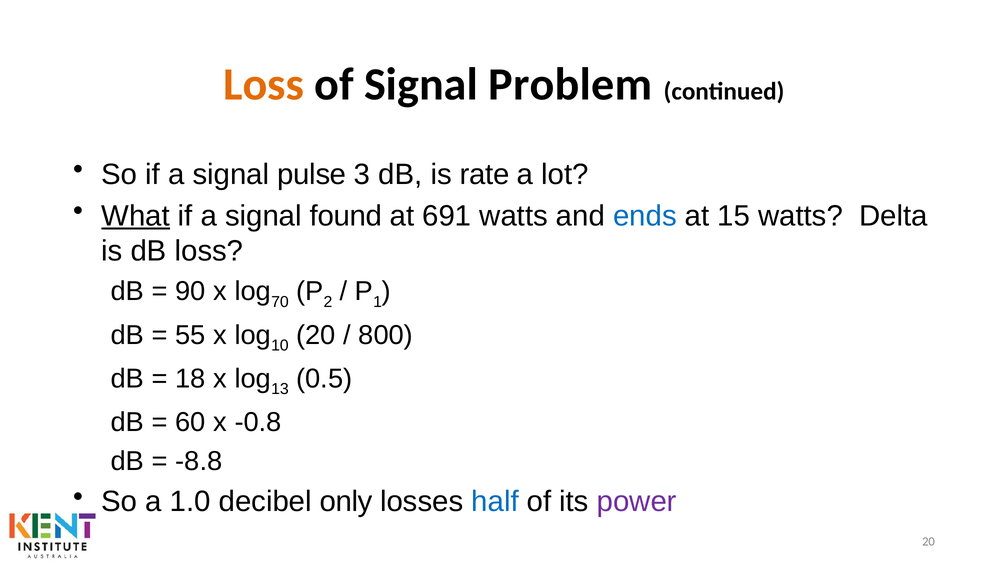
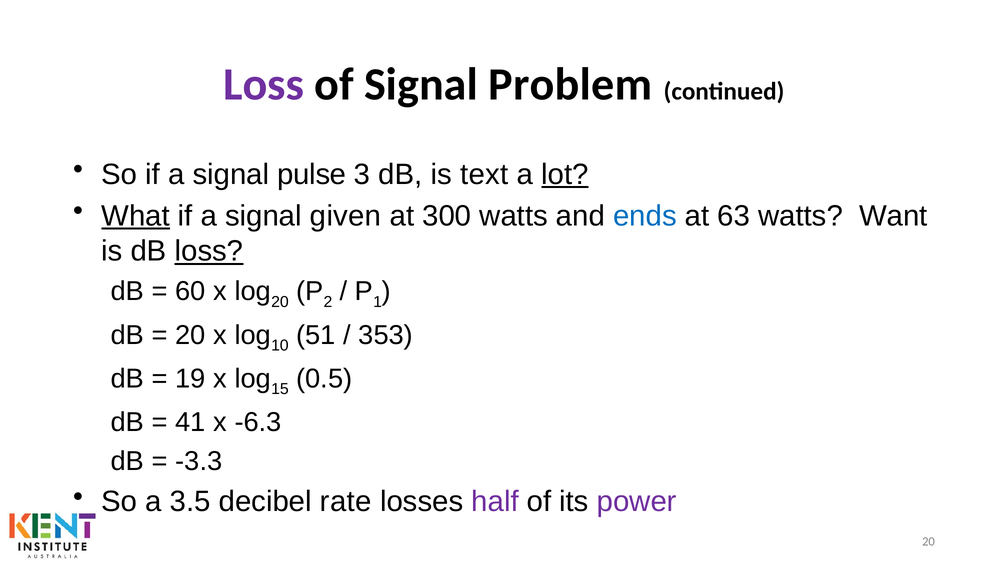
Loss colour: orange -> purple (264, 85)
rate: rate -> text (484, 174)
lot underline: none -> present (565, 174)
found: found -> given (346, 216)
691: 691 -> 300 (447, 216)
15: 15 -> 63 (734, 216)
Delta: Delta -> Want (893, 216)
loss underline: none -> present (209, 251)
90: 90 -> 60 (190, 291)
70: 70 -> 20 (280, 302)
55: 55 -> 20 (190, 335)
10 20: 20 -> 51 (316, 335)
800: 800 -> 353 (386, 335)
18: 18 -> 19 (190, 379)
13: 13 -> 15 (280, 389)
60: 60 -> 41 (190, 422)
-0.8: -0.8 -> -6.3 (258, 422)
-8.8: -8.8 -> -3.3 (199, 461)
1.0: 1.0 -> 3.5 (190, 502)
only: only -> rate (346, 502)
half colour: blue -> purple (495, 502)
